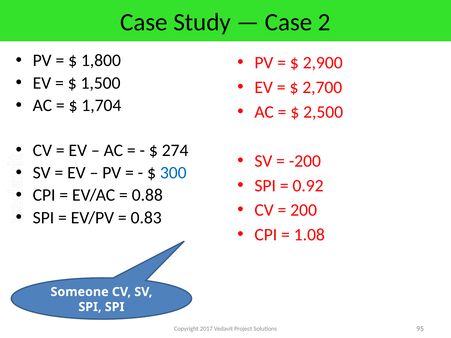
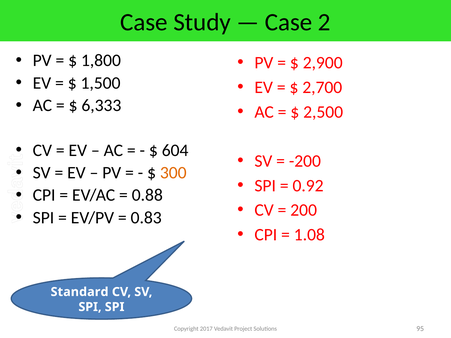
1,704: 1,704 -> 6,333 (101, 105)
274: 274 -> 604 (175, 150)
300 colour: blue -> orange (173, 173)
Someone: Someone -> Standard (80, 292)
